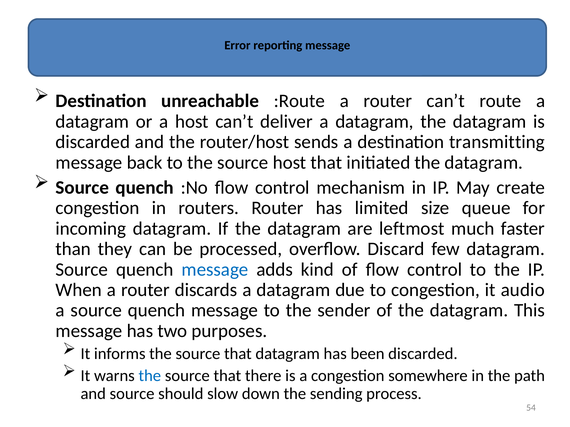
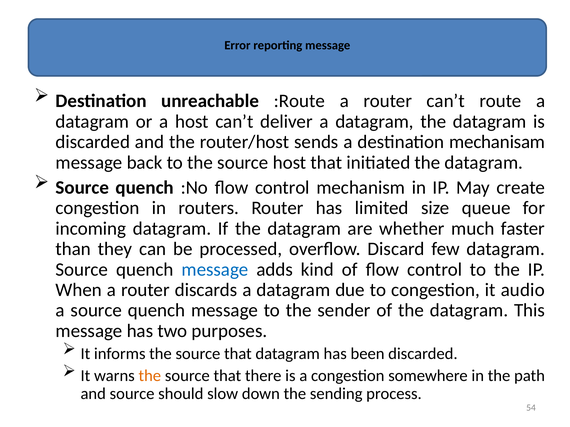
transmitting: transmitting -> mechanisam (497, 142)
leftmost: leftmost -> whether (412, 229)
the colour: blue -> orange (150, 376)
